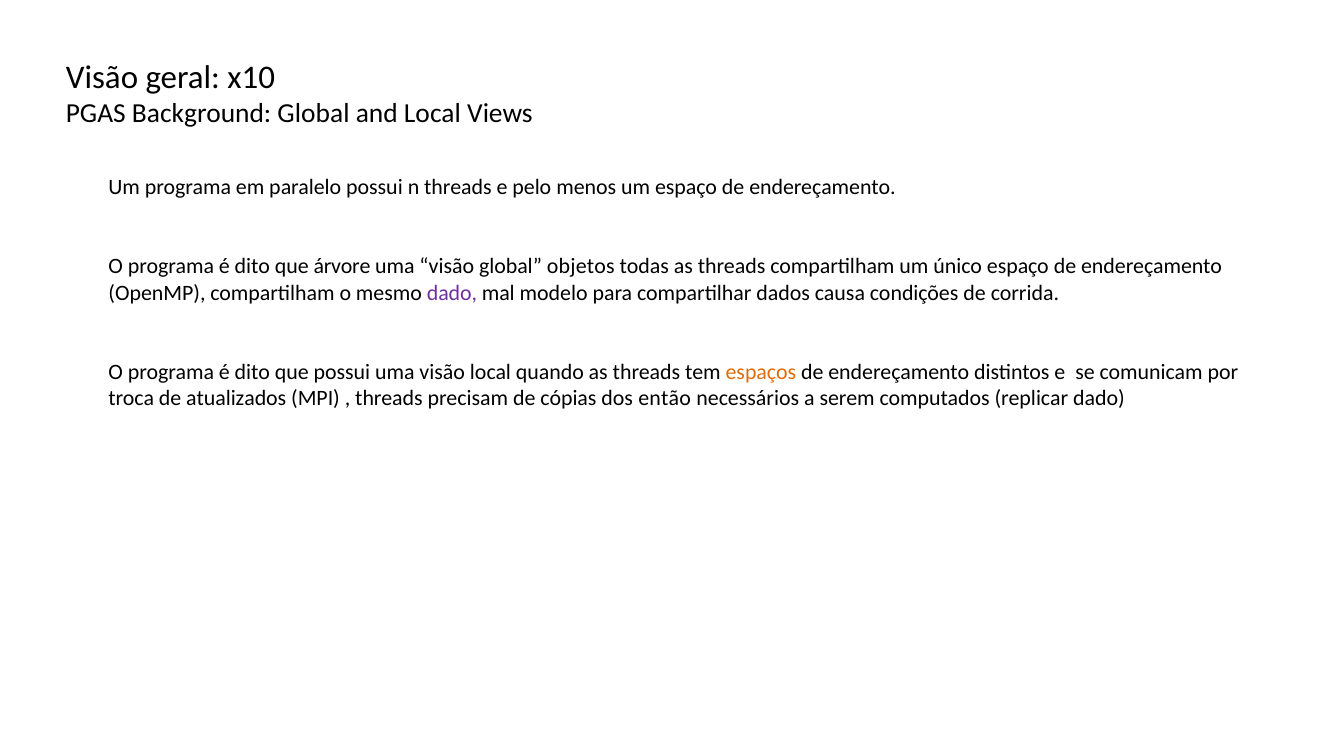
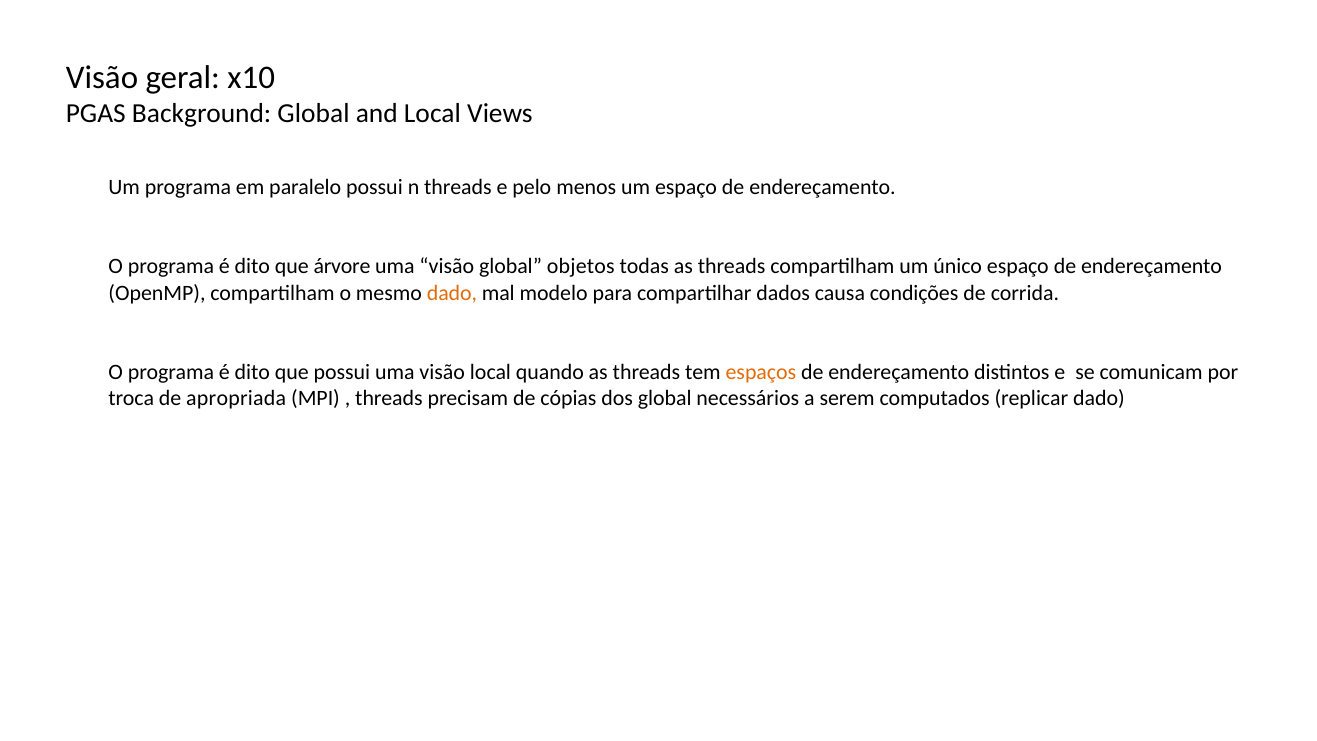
dado colour: purple -> orange (452, 293)
atualizados: atualizados -> apropriada (236, 398)
dos então: então -> global (665, 398)
